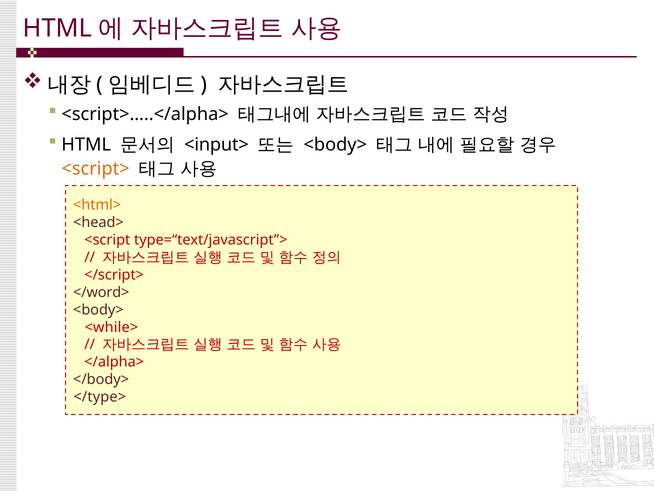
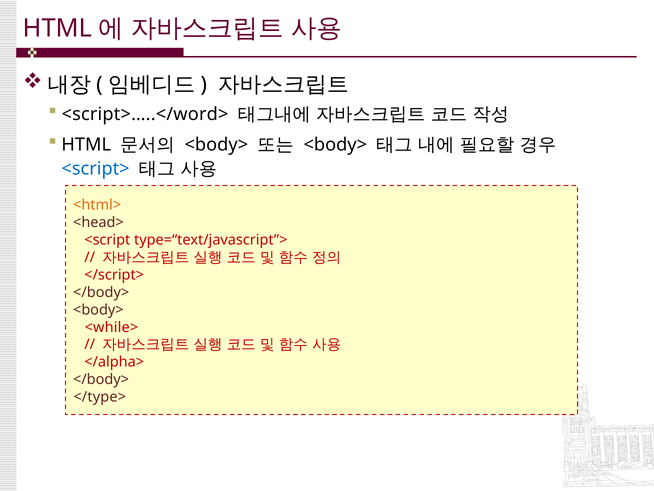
<script>…..</alpha>: <script>…..</alpha> -> <script>…..</word> (145, 114)
<input>: <input> -> <body> (216, 144)
<script> colour: orange -> blue (96, 168)
</word>: </word> -> </body> (101, 292)
